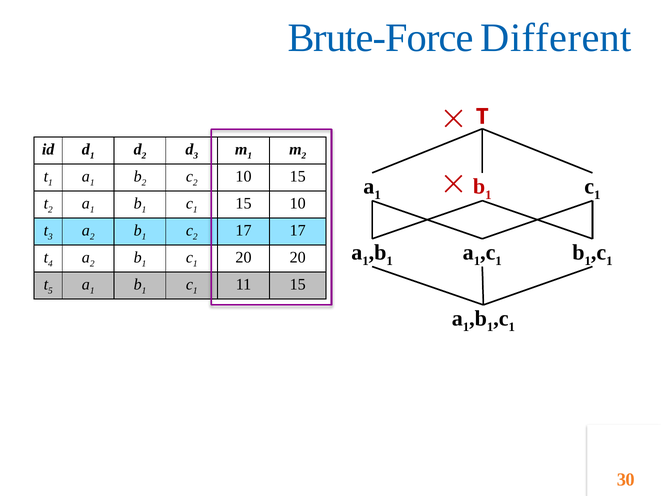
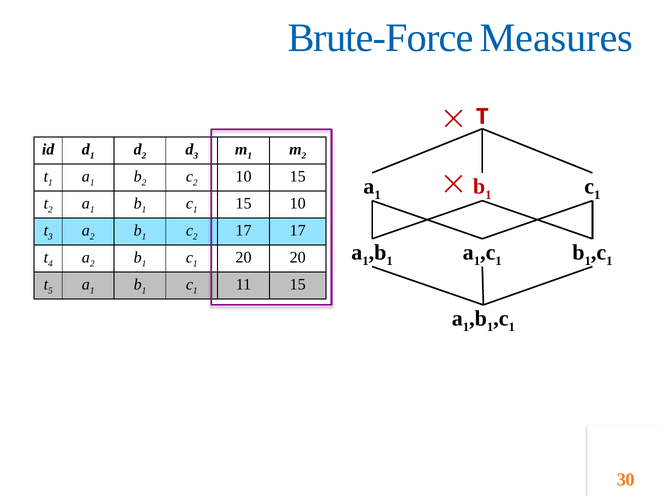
Different: Different -> Measures (556, 38)
